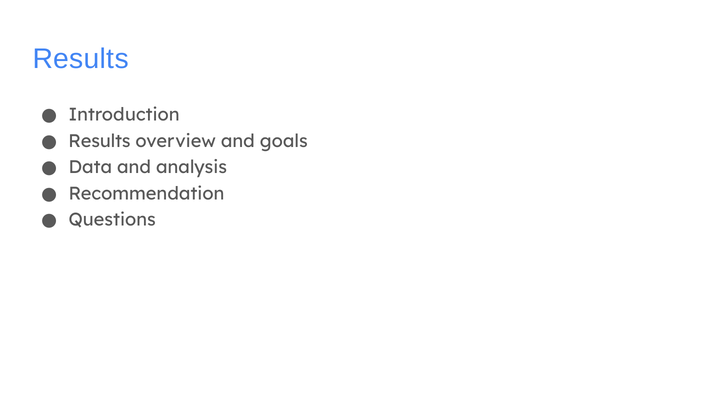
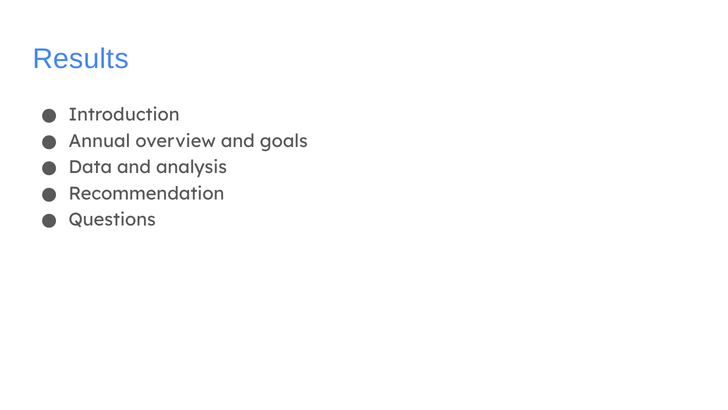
Results: Results -> Annual (99, 141)
